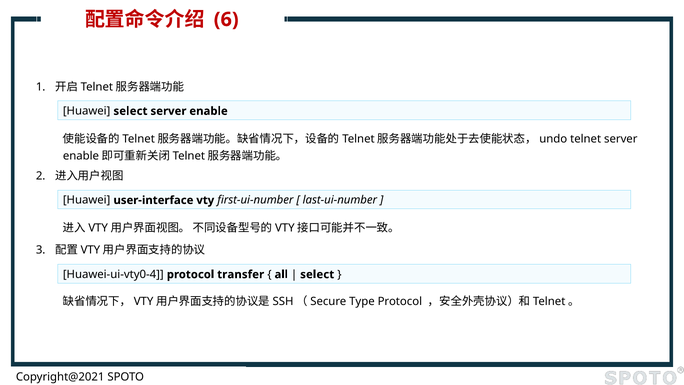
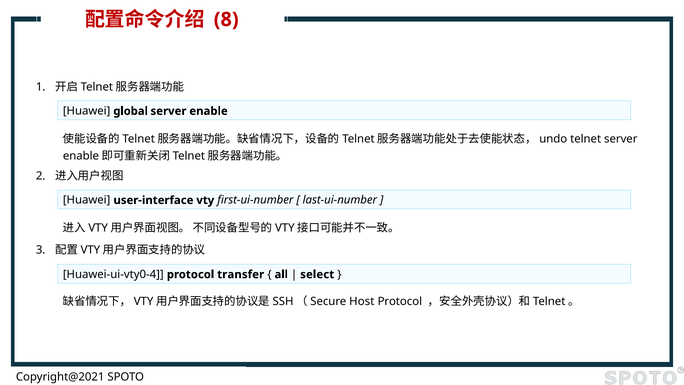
6: 6 -> 8 (226, 19)
Huawei select: select -> global (131, 111)
Type: Type -> Host (362, 301)
